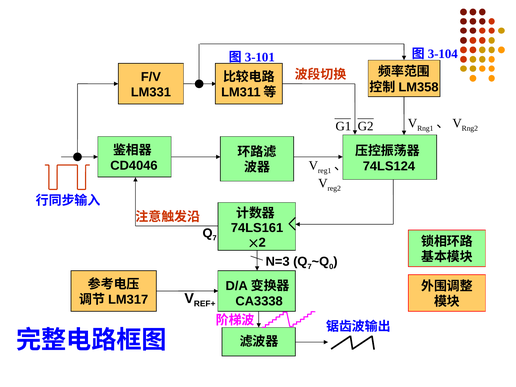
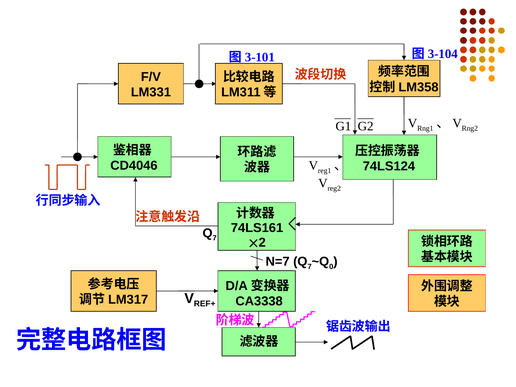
N=3: N=3 -> N=7 (278, 262)
